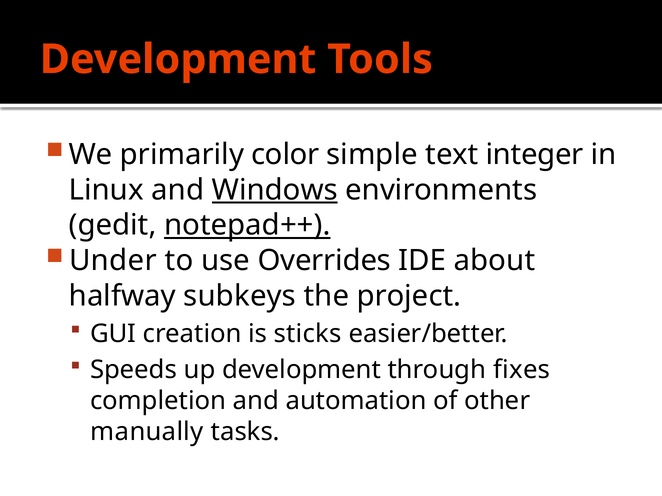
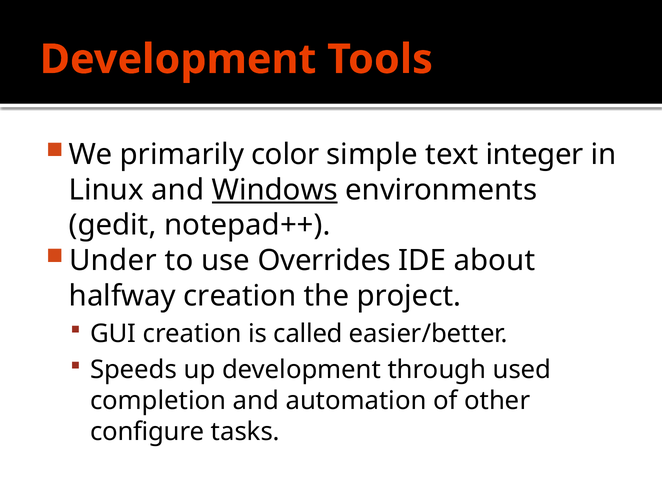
notepad++ underline: present -> none (247, 225)
halfway subkeys: subkeys -> creation (240, 296)
sticks: sticks -> called (308, 334)
fixes: fixes -> used (522, 370)
manually: manually -> configure (147, 432)
